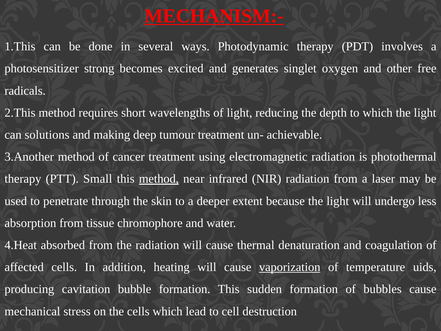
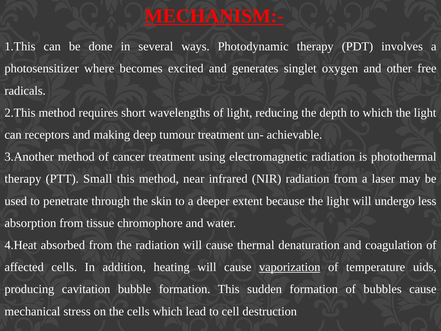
strong: strong -> where (99, 69)
solutions: solutions -> receptors (47, 135)
method underline: present -> none (159, 179)
